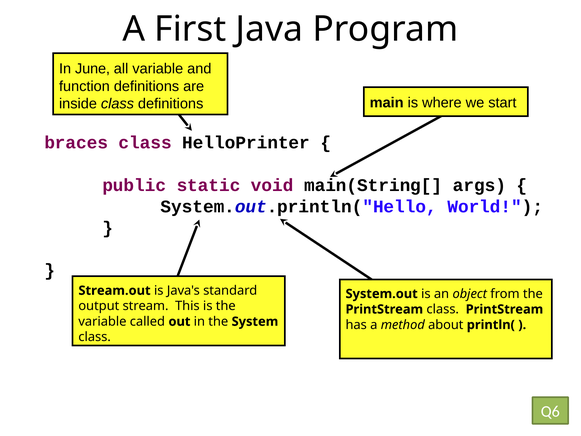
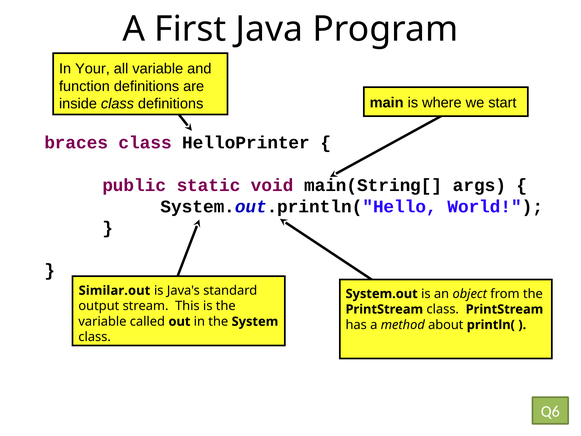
June: June -> Your (92, 69)
Stream.out: Stream.out -> Similar.out (114, 290)
